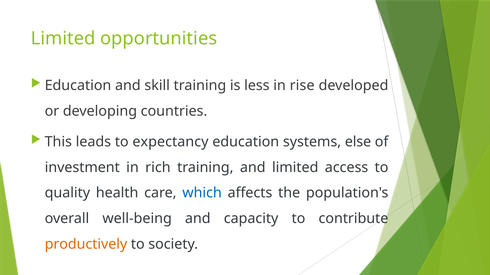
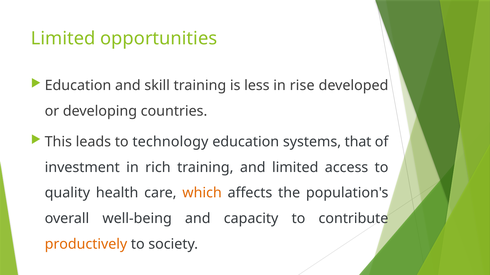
expectancy: expectancy -> technology (170, 142)
else: else -> that (358, 142)
which colour: blue -> orange (202, 193)
